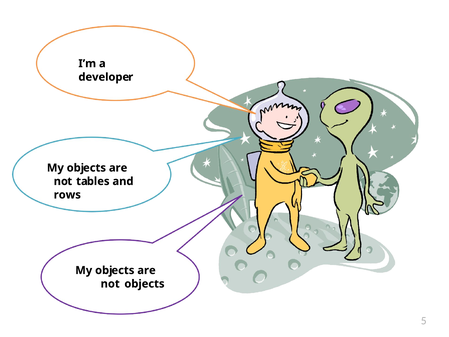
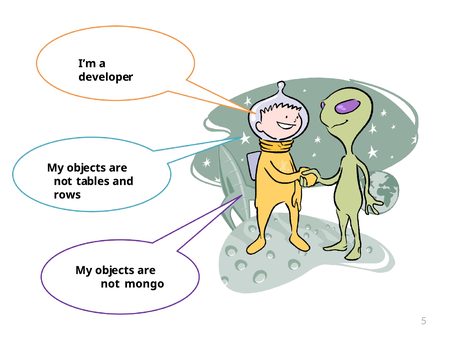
not objects: objects -> mongo (144, 284)
